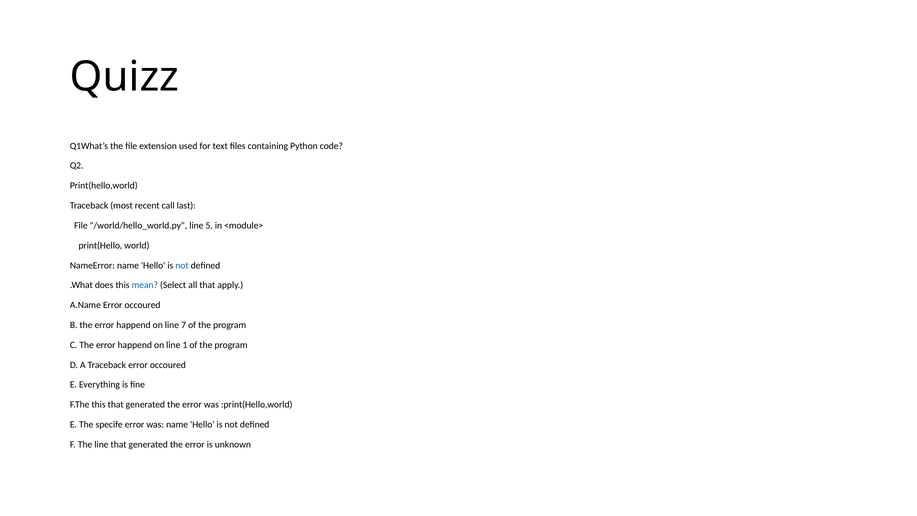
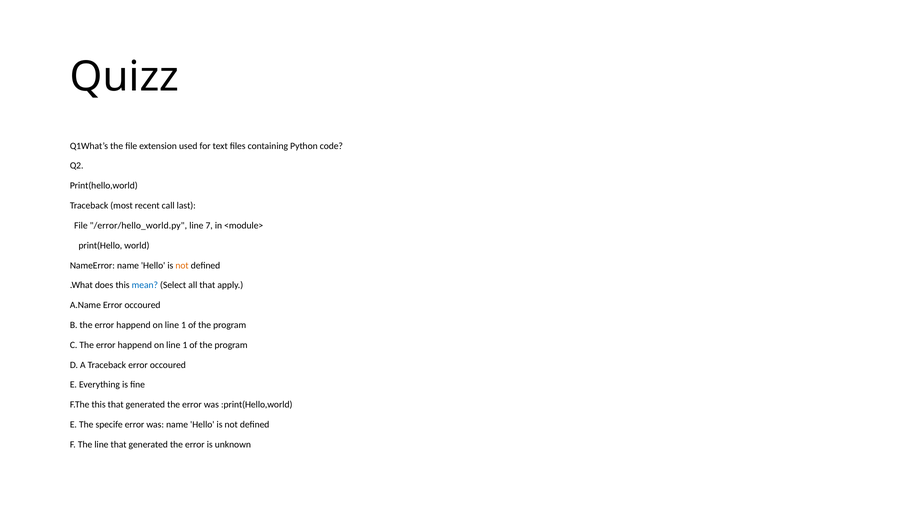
/world/hello_world.py: /world/hello_world.py -> /error/hello_world.py (138, 225)
5: 5 -> 7 (209, 225)
not colour: blue -> orange (182, 265)
7: 7 -> 1 (184, 325)
